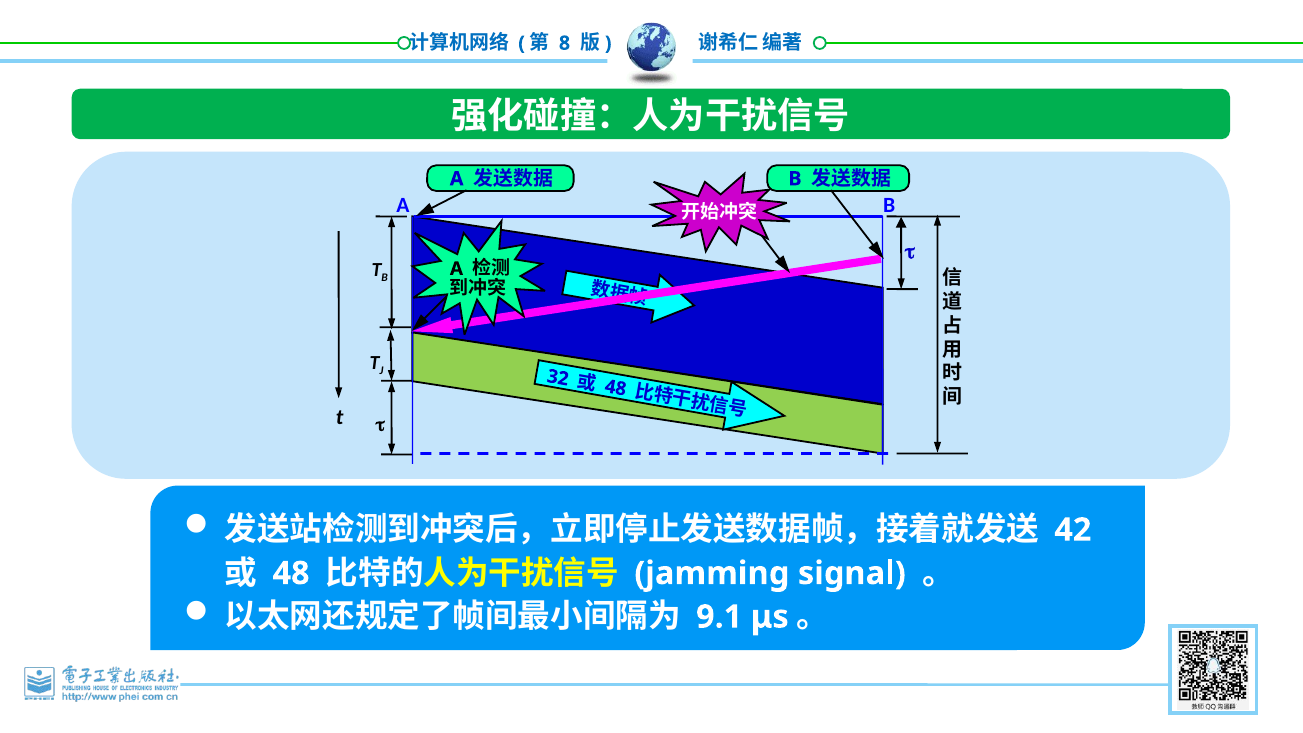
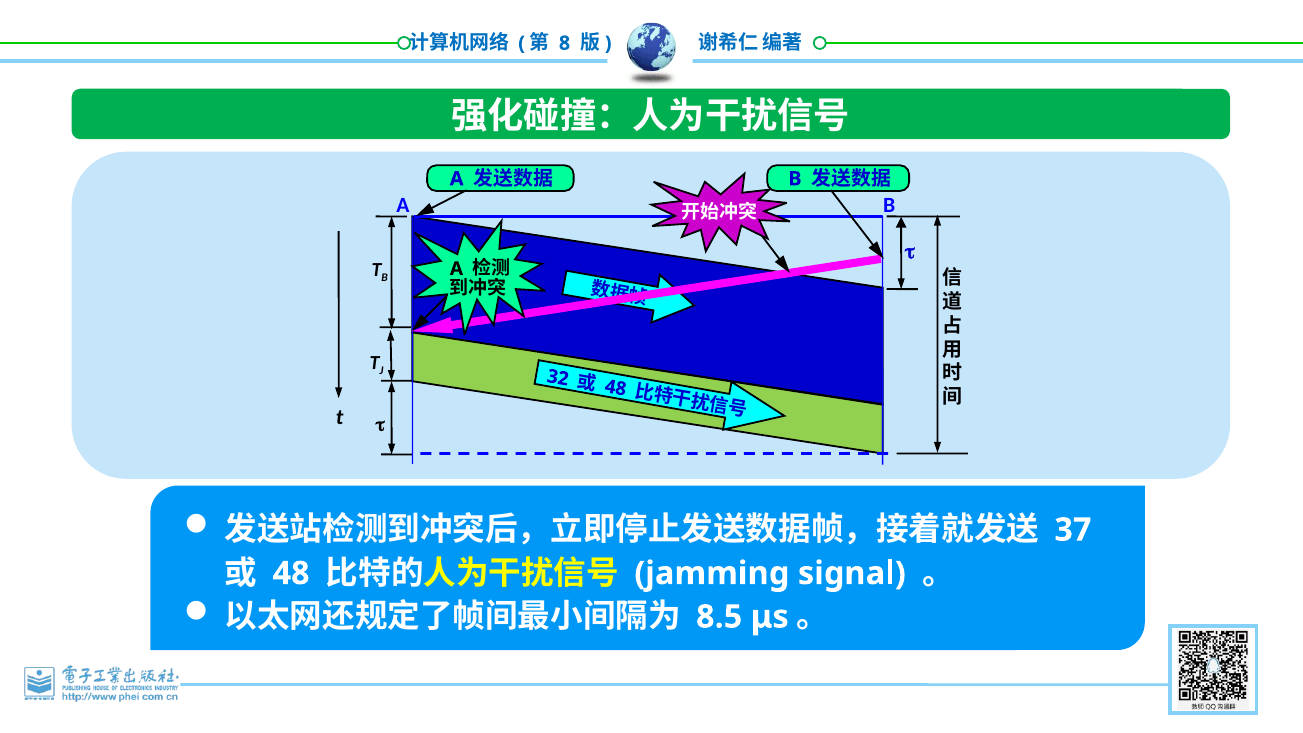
42: 42 -> 37 (1073, 530)
9.1: 9.1 -> 8.5 (719, 617)
